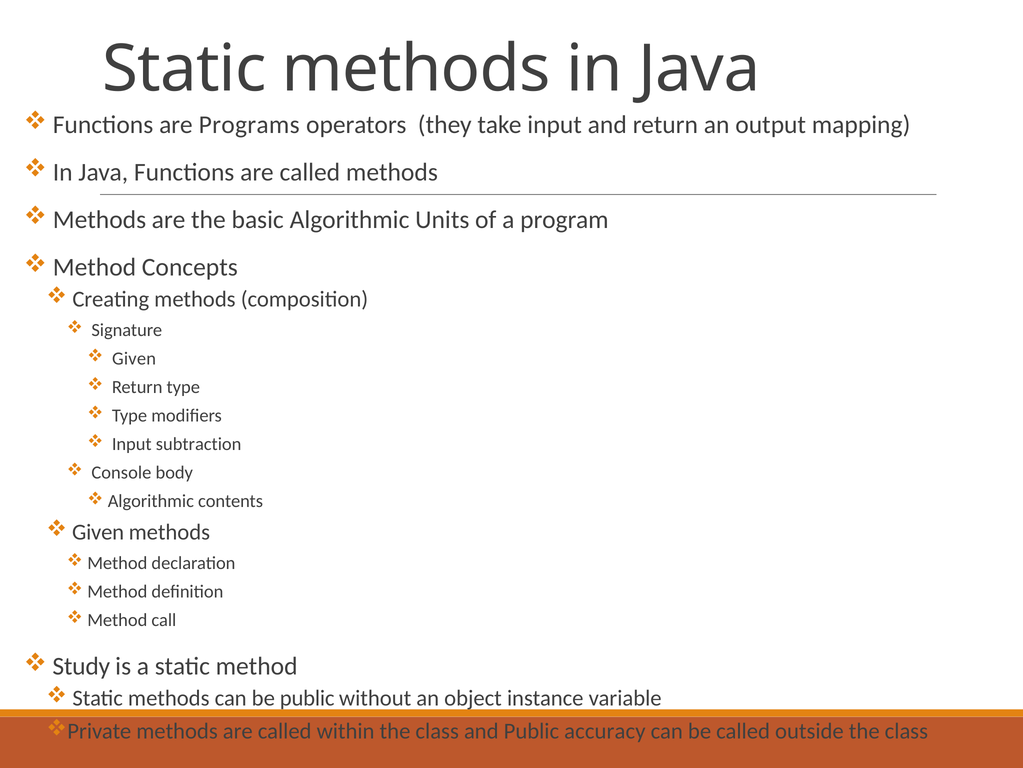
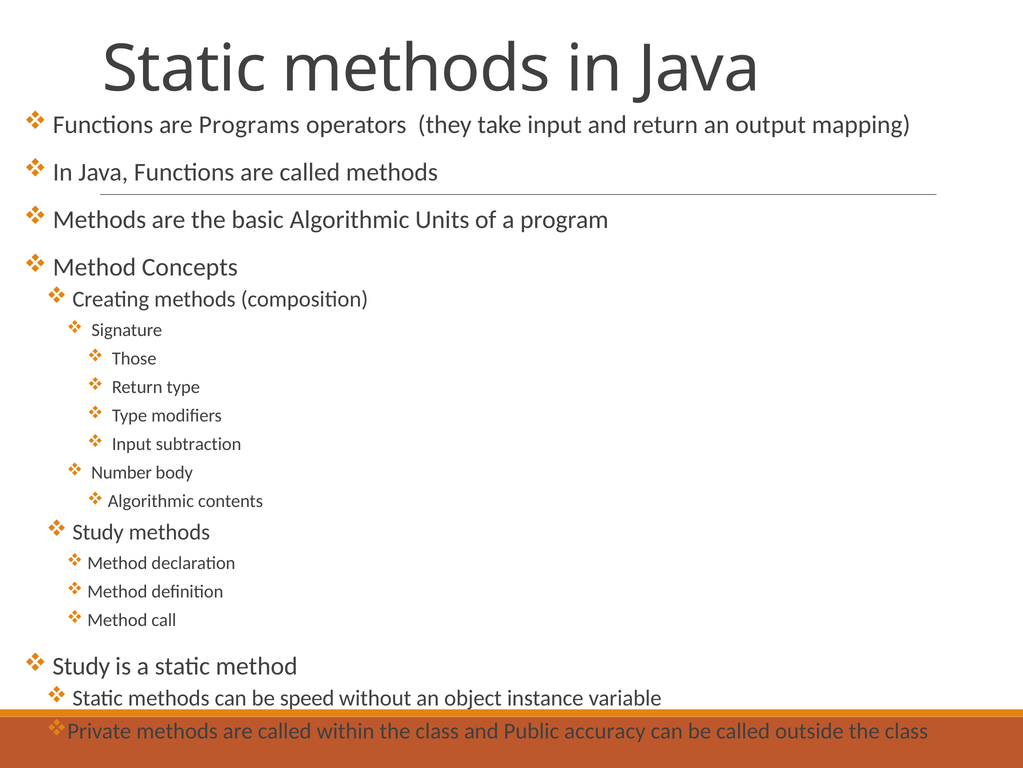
Given: Given -> Those (134, 358)
Console: Console -> Number (122, 472)
Given: Given -> Study (98, 532)
be public: public -> speed (307, 698)
